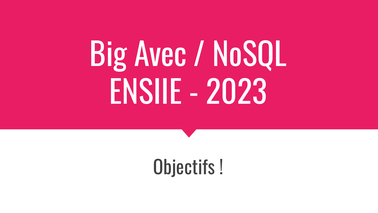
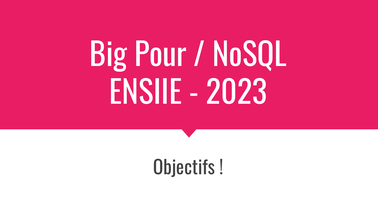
Avec: Avec -> Pour (160, 56)
